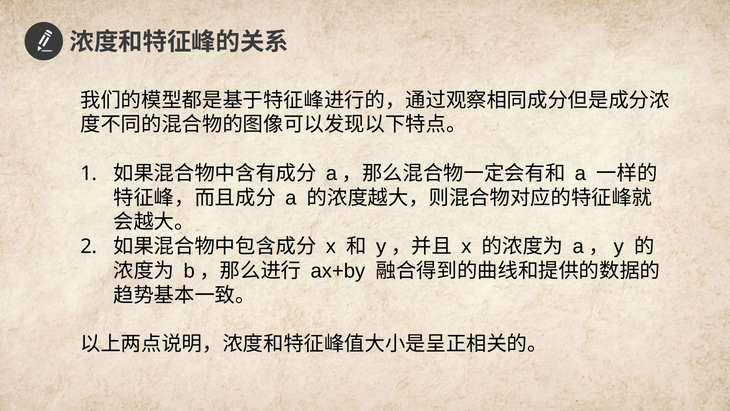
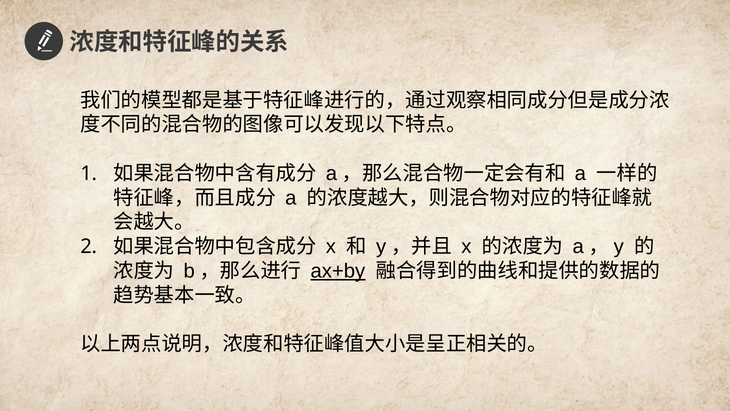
ax+by underline: none -> present (338, 271)
